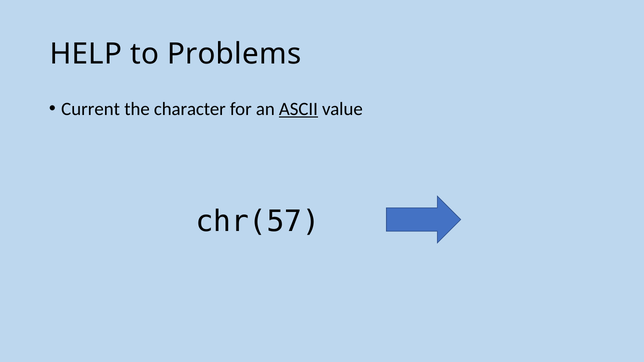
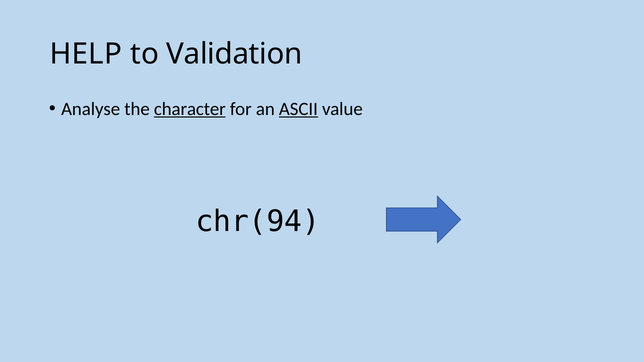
Problems: Problems -> Validation (234, 54)
Current: Current -> Analyse (91, 109)
character underline: none -> present (190, 109)
chr(57: chr(57 -> chr(94 (258, 222)
